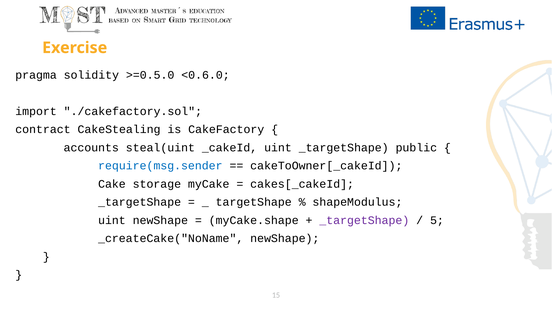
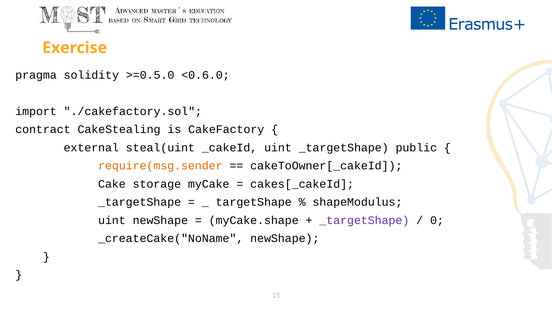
accounts: accounts -> external (91, 148)
require(msg.sender colour: blue -> orange (160, 166)
5: 5 -> 0 (437, 221)
